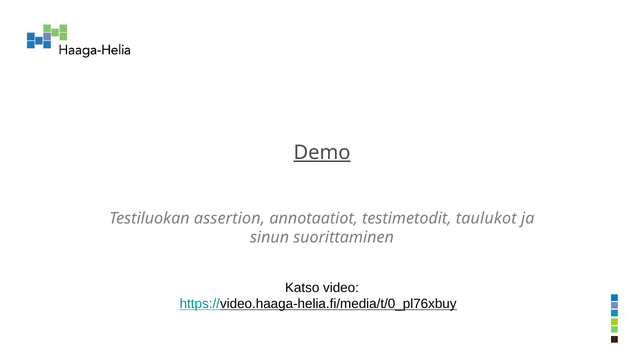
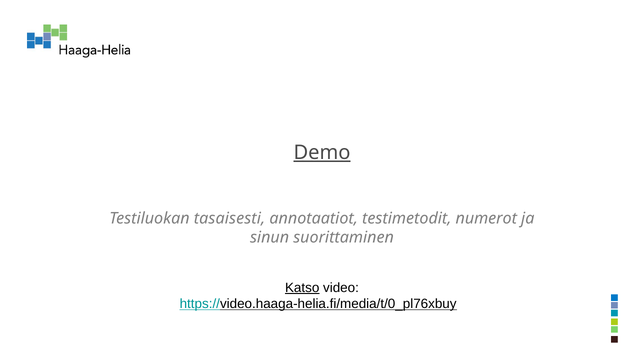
assertion: assertion -> tasaisesti (229, 218)
taulukot: taulukot -> numerot (486, 218)
Katso underline: none -> present (302, 288)
